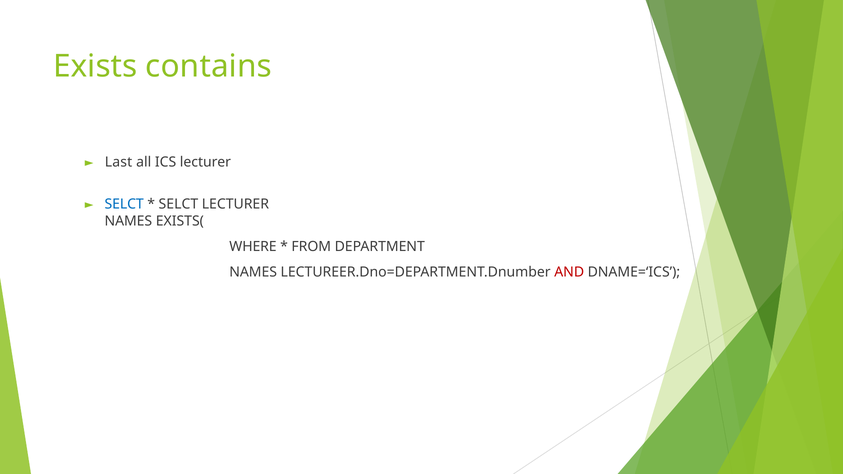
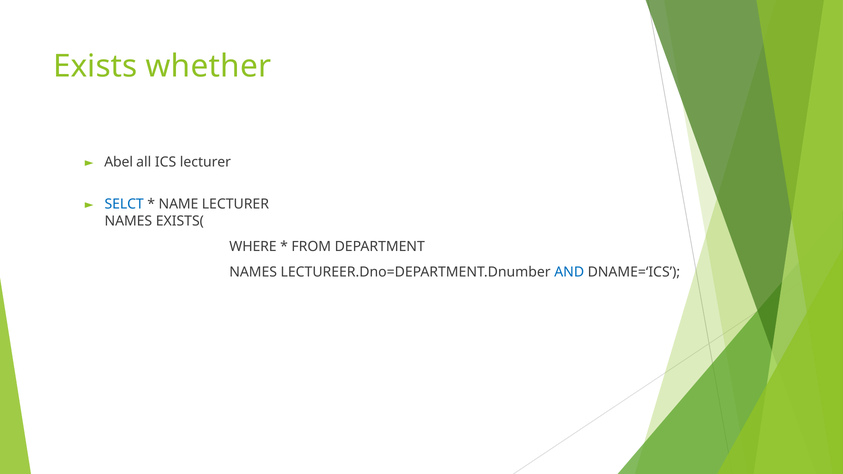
contains: contains -> whether (209, 66)
Last: Last -> Abel (119, 162)
SELCT: SELCT -> NAME (179, 204)
AND colour: red -> blue (569, 272)
